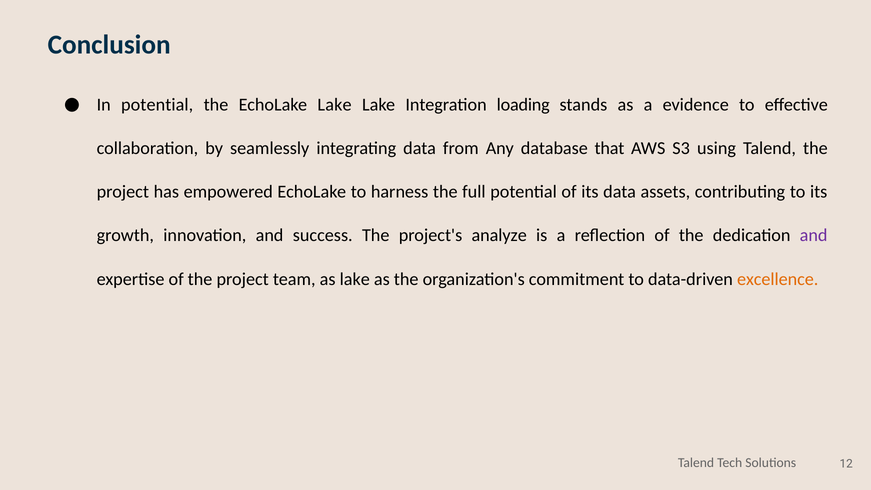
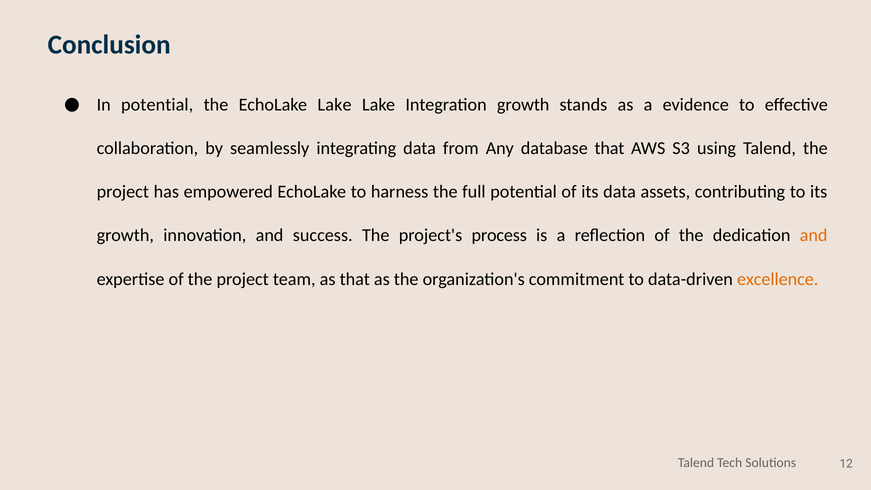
Integration loading: loading -> growth (523, 105)
analyze: analyze -> process (499, 235)
and colour: purple -> orange (814, 235)
as lake: lake -> that (355, 279)
